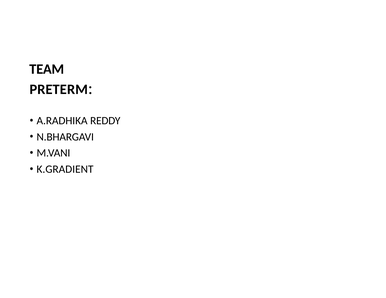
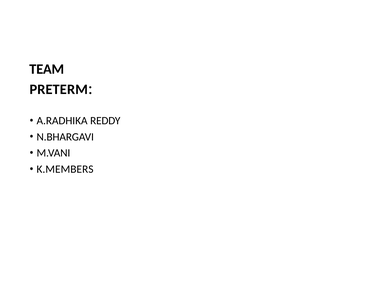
K.GRADIENT: K.GRADIENT -> K.MEMBERS (65, 169)
